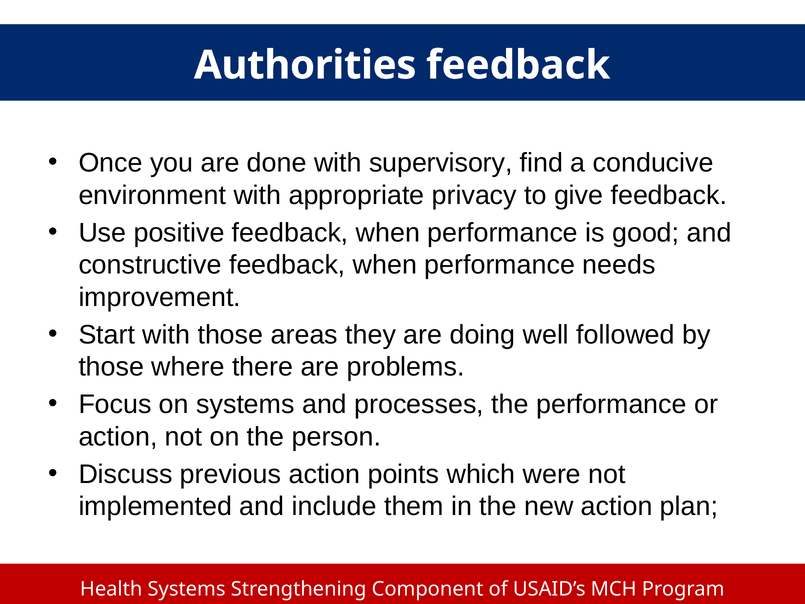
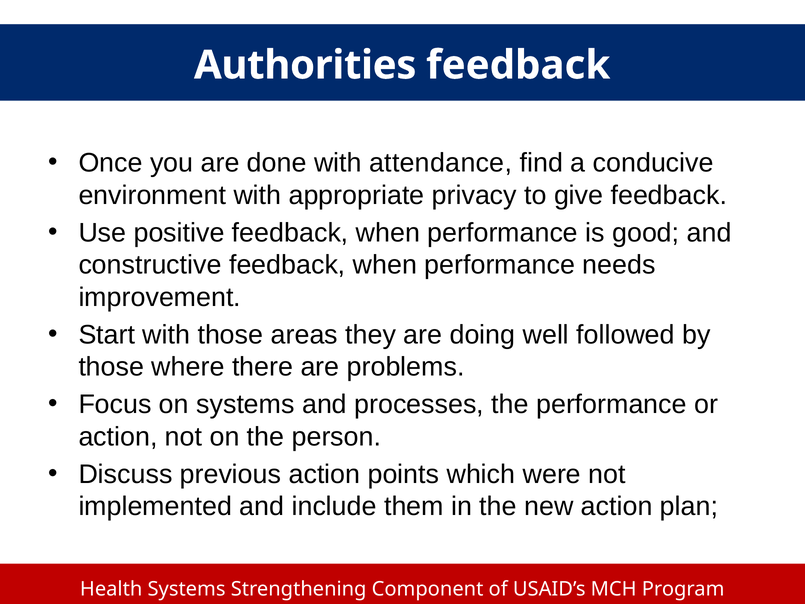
supervisory: supervisory -> attendance (441, 163)
